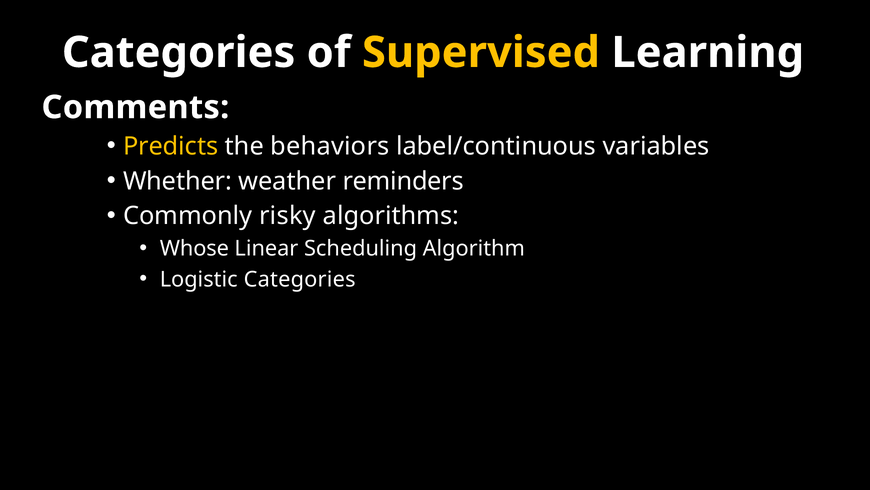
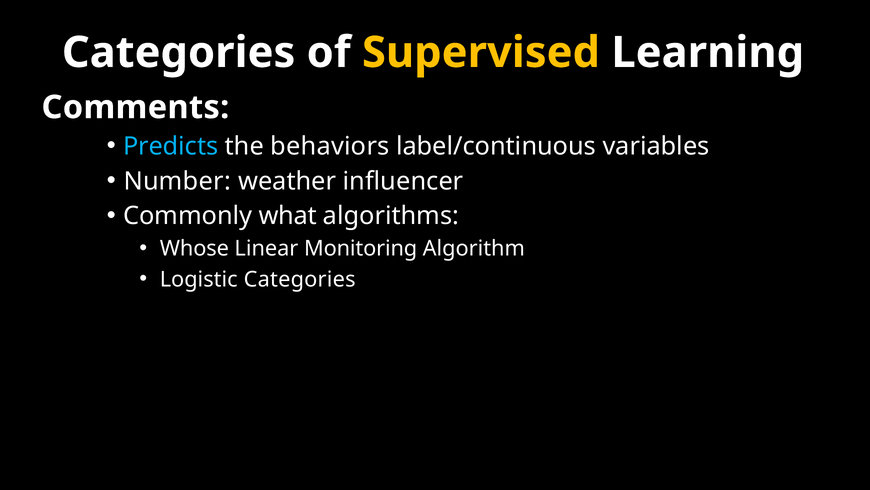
Predicts colour: yellow -> light blue (171, 146)
Whether: Whether -> Number (177, 181)
reminders: reminders -> influencer (403, 181)
risky: risky -> what (288, 216)
Scheduling: Scheduling -> Monitoring (361, 248)
